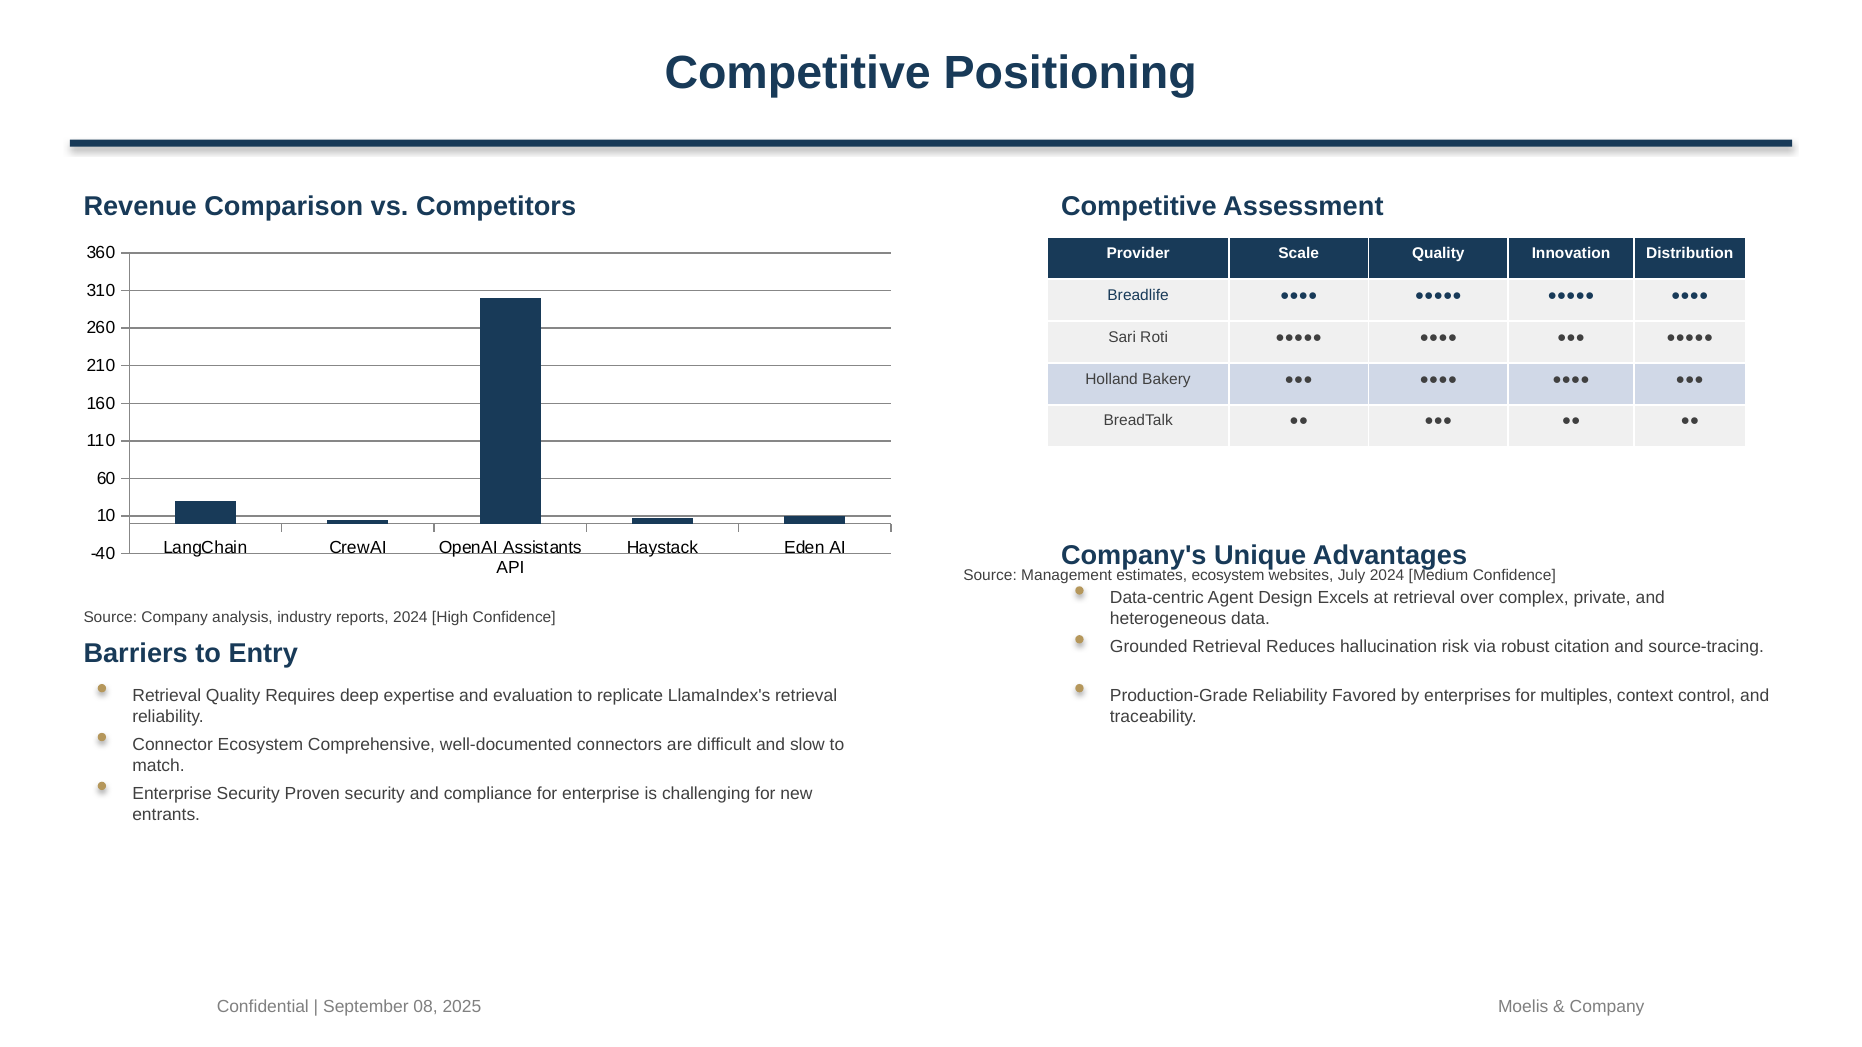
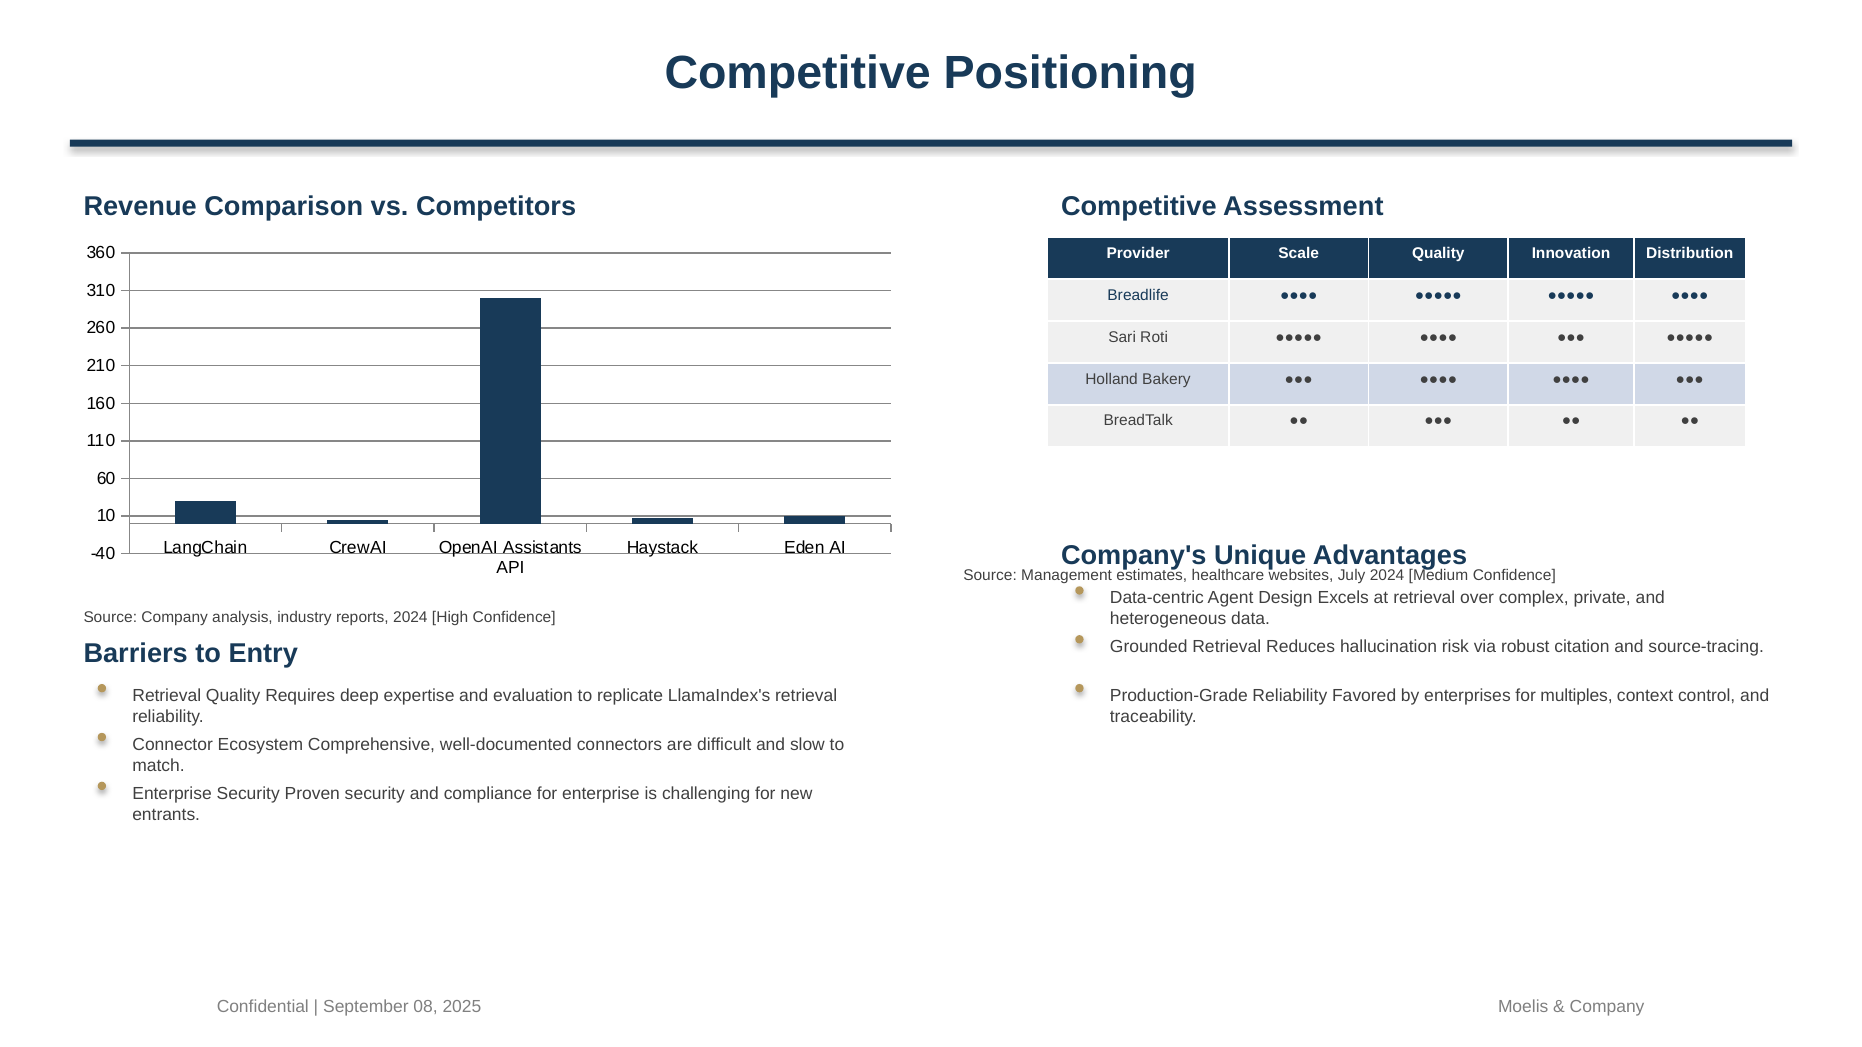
estimates ecosystem: ecosystem -> healthcare (1228, 576)
